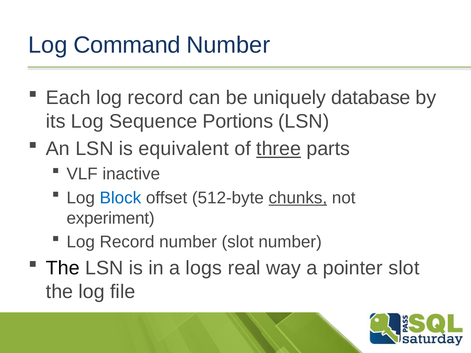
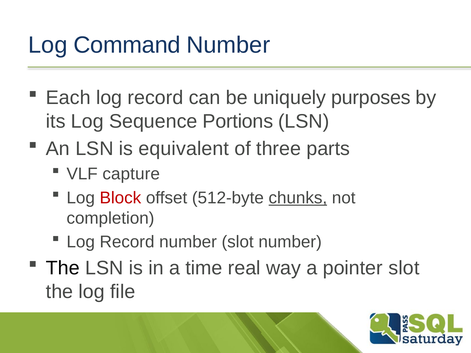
database: database -> purposes (371, 98)
three underline: present -> none (279, 149)
inactive: inactive -> capture (131, 174)
Block colour: blue -> red (120, 198)
experiment: experiment -> completion (110, 218)
logs: logs -> time (204, 268)
